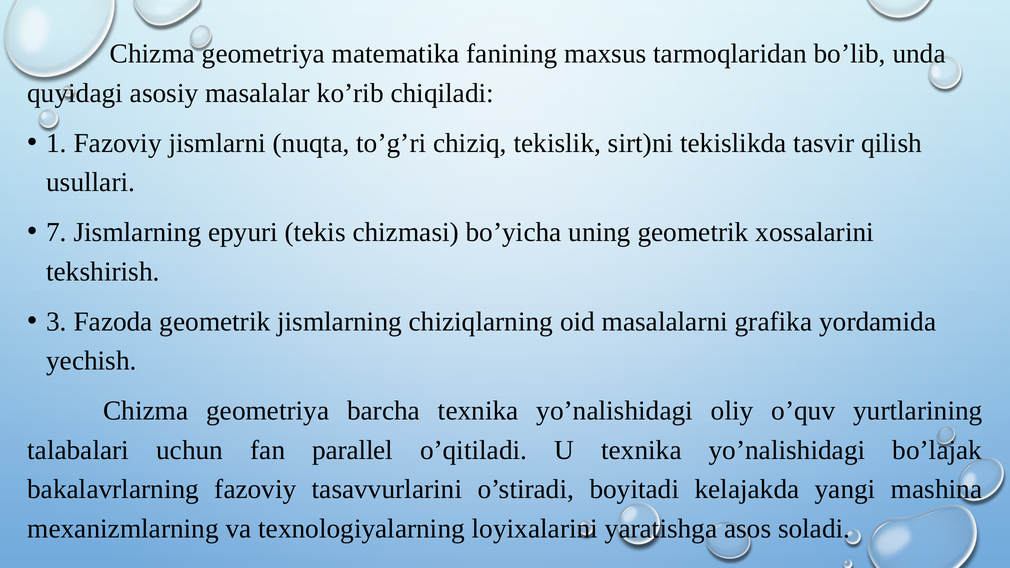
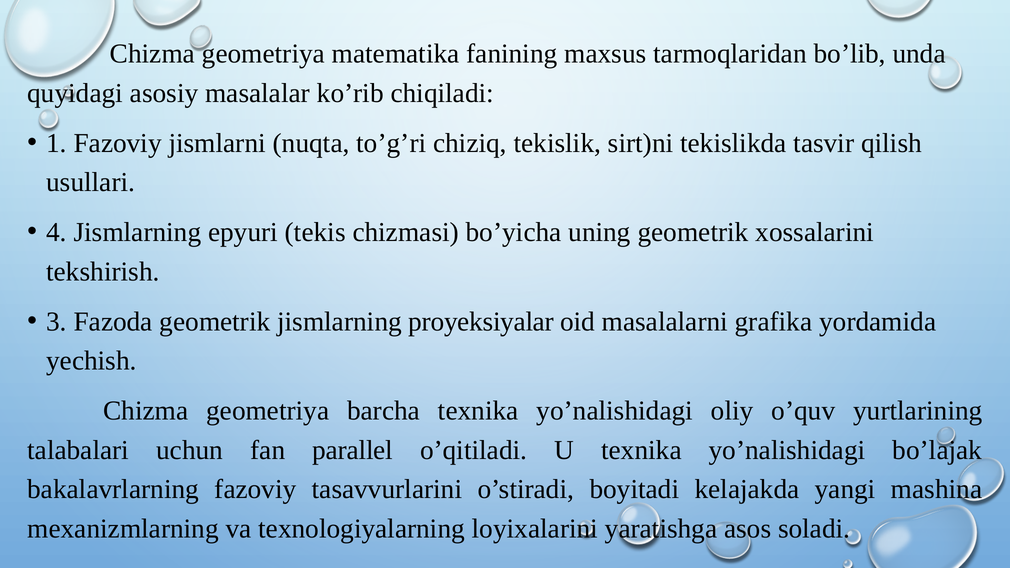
7: 7 -> 4 (57, 232)
chiziqlarning: chiziqlarning -> proyeksiyalar (481, 322)
